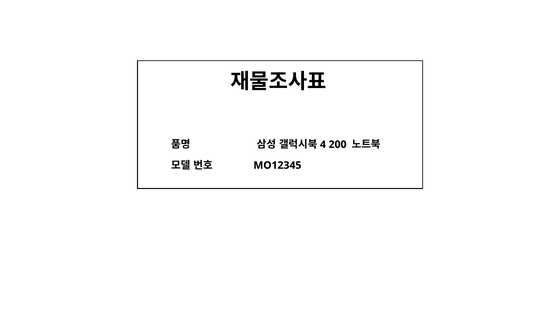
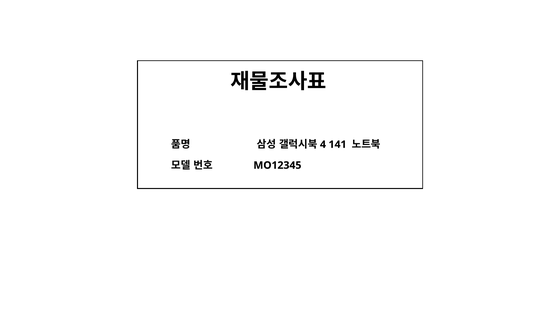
200: 200 -> 141 (338, 145)
